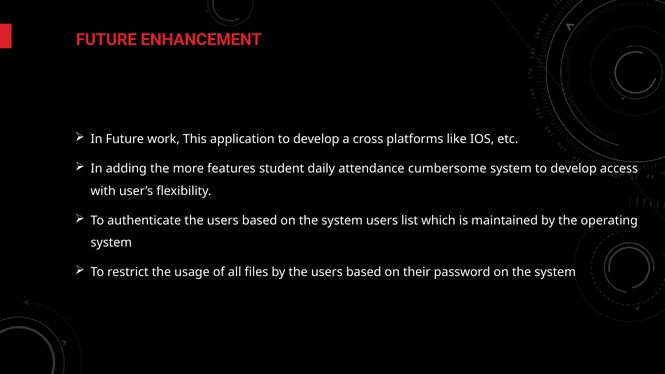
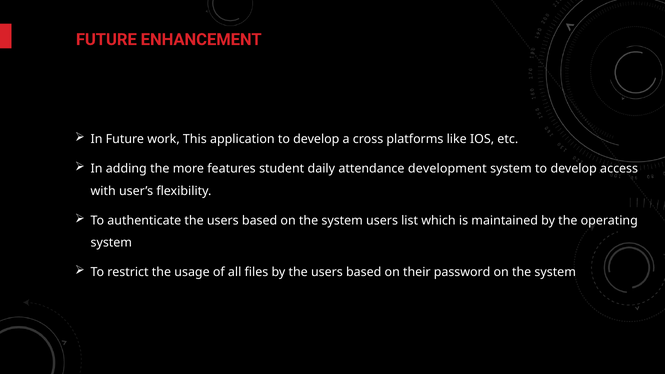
cumbersome: cumbersome -> development (447, 169)
